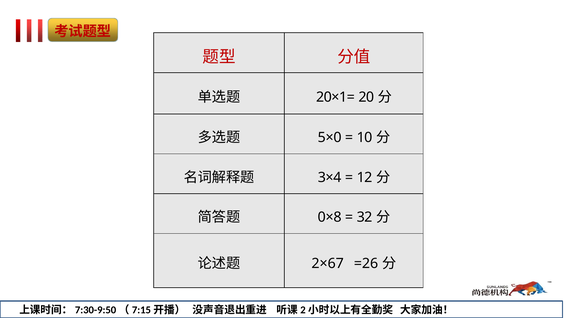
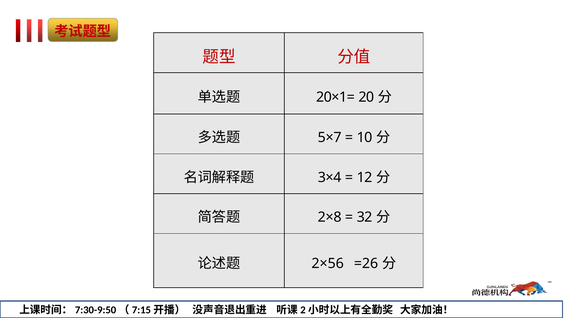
5×0: 5×0 -> 5×7 (330, 138)
0×8: 0×8 -> 2×8 (330, 218)
2×67: 2×67 -> 2×56 (328, 264)
